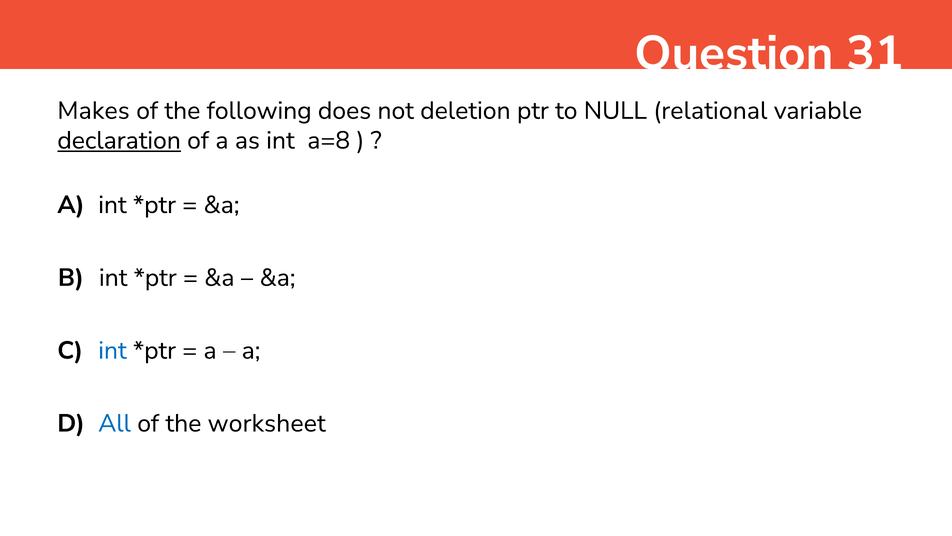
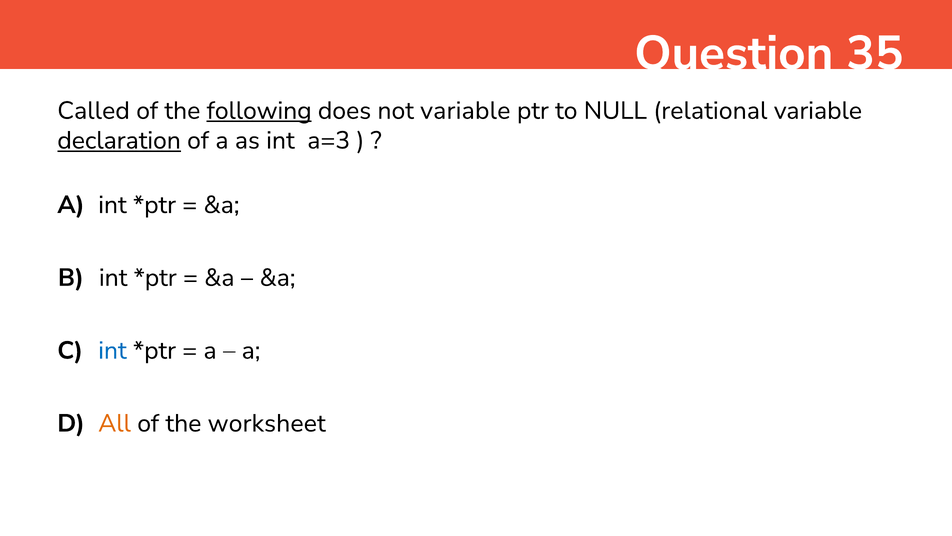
31: 31 -> 35 (875, 53)
Makes: Makes -> Called (94, 110)
following underline: none -> present (259, 110)
not deletion: deletion -> variable (465, 110)
a=8: a=8 -> a=3 (329, 140)
All colour: blue -> orange (115, 423)
